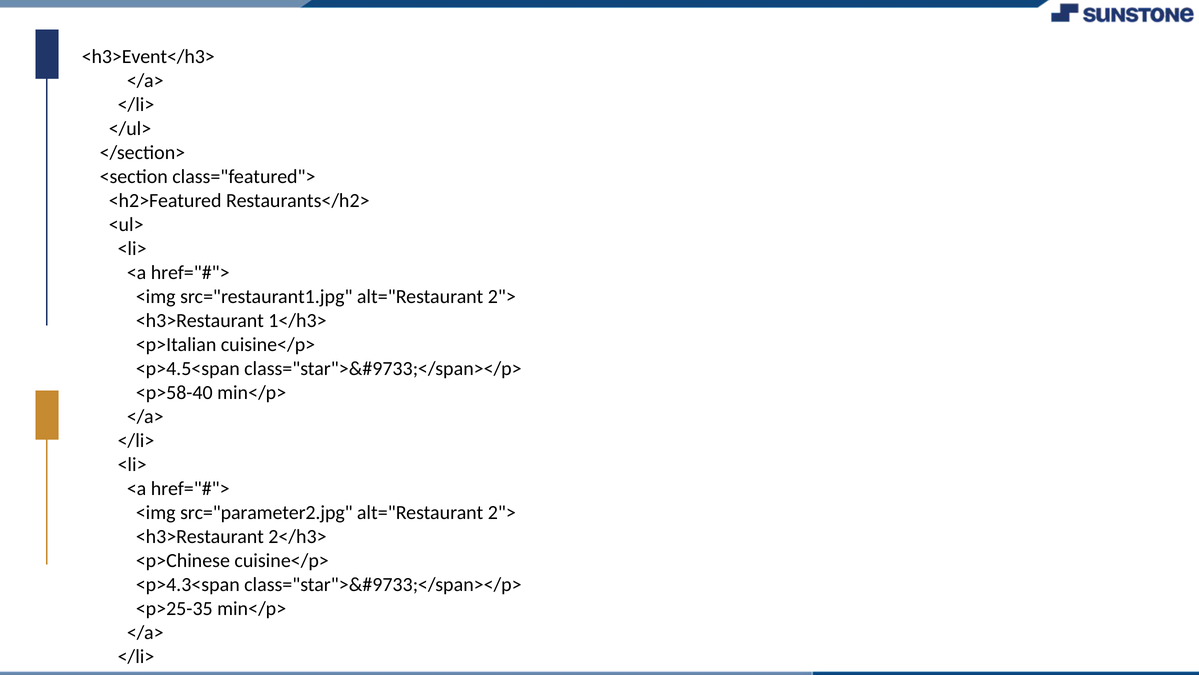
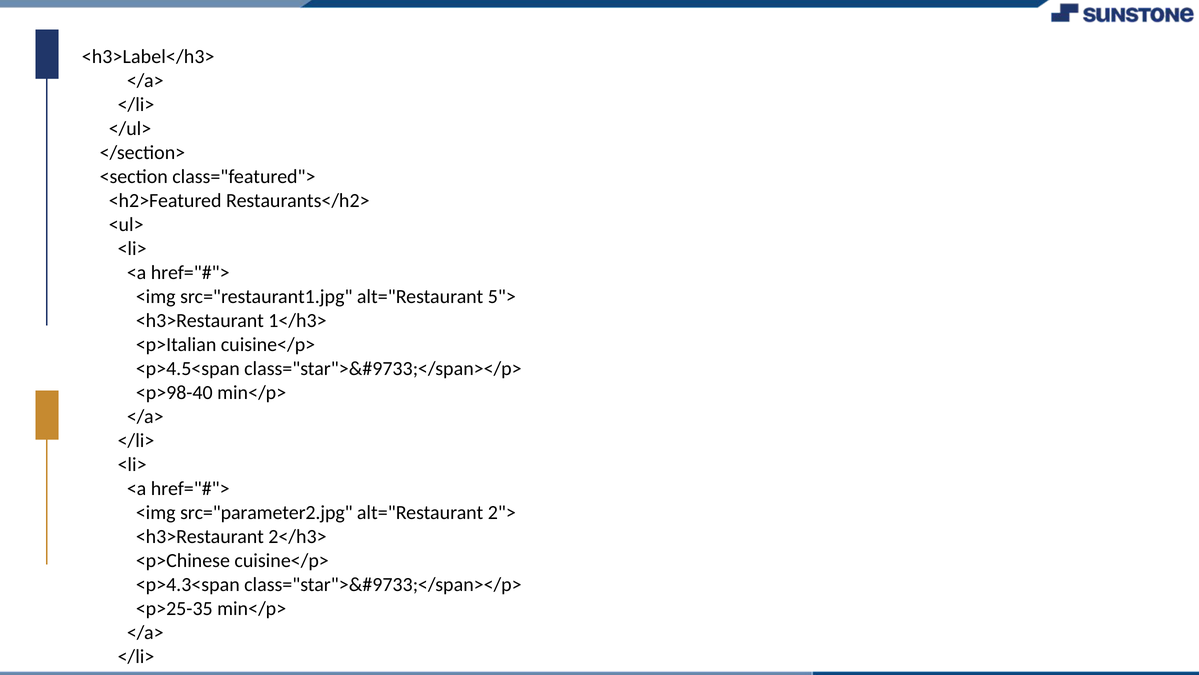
<h3>Event</h3>: <h3>Event</h3> -> <h3>Label</h3> (148, 57)
src="restaurant1.jpg alt="Restaurant 2">: 2"> -> 5"> (502, 297)
<p>58-40: <p>58-40 -> <p>98-40 (174, 392)
